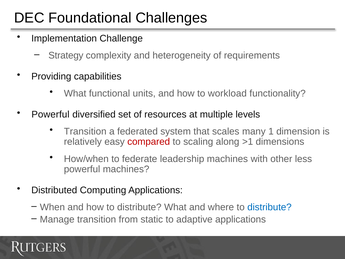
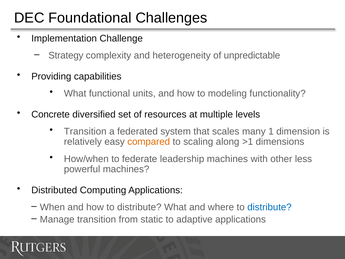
requirements: requirements -> unpredictable (252, 55)
workload: workload -> modeling (227, 93)
Powerful: Powerful -> Concrete (51, 114)
compared colour: red -> orange (149, 142)
